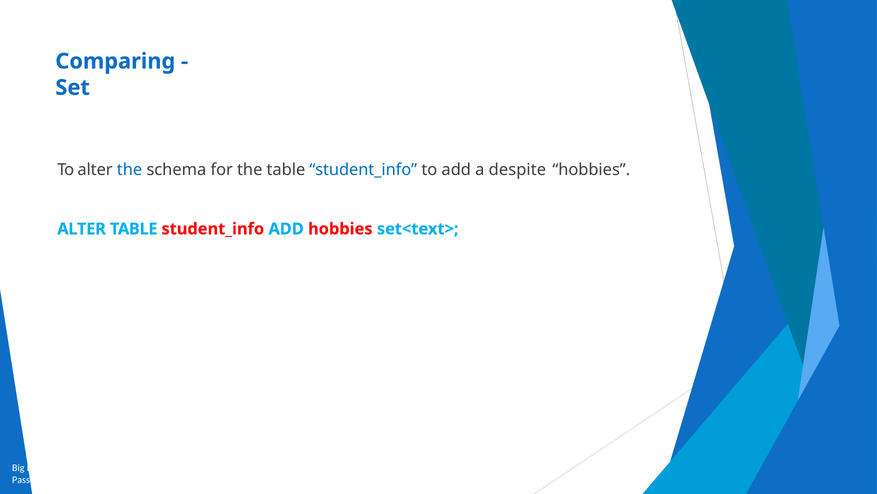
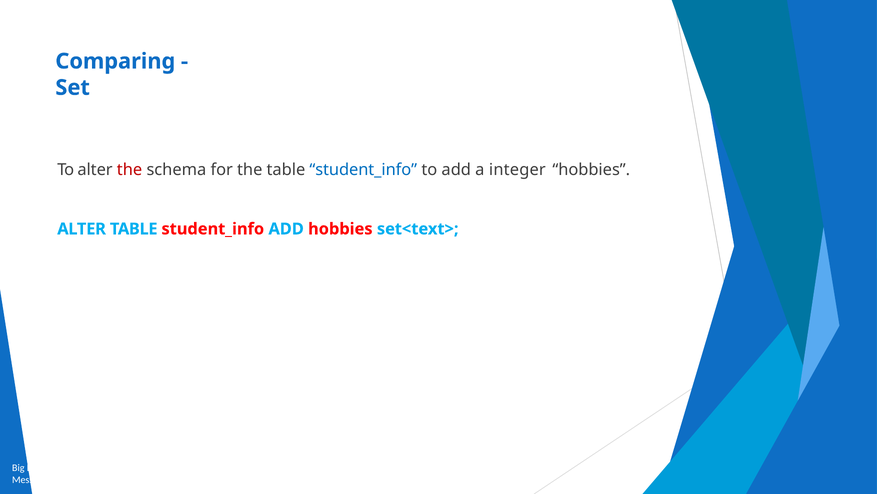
the colour: blue -> red (130, 169)
despite: despite -> integer (517, 169)
Password: Password -> Messages (32, 480)
